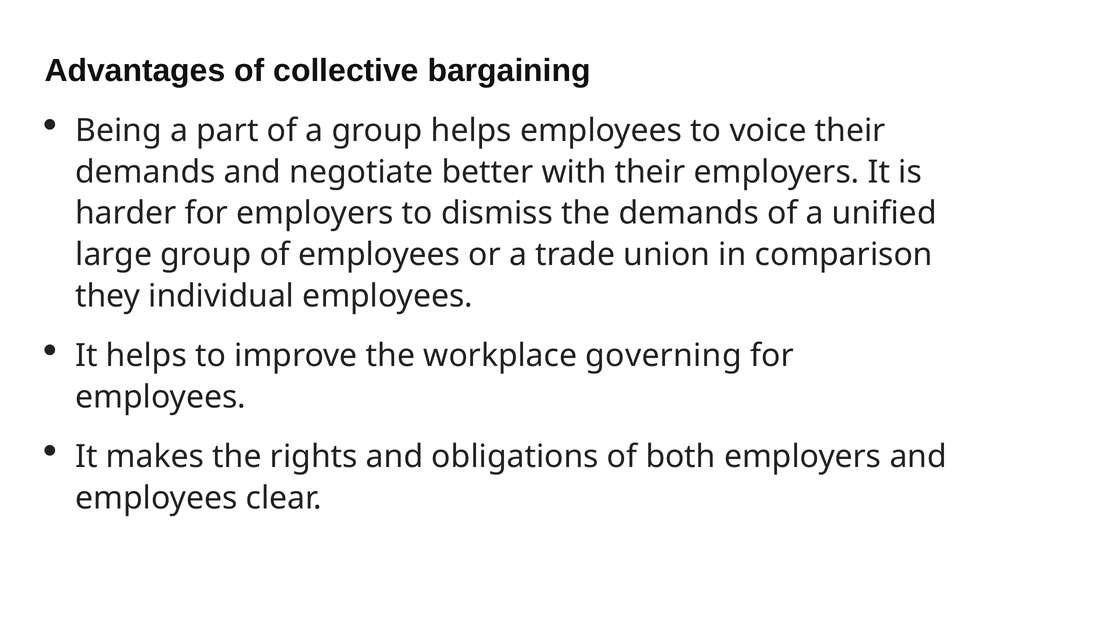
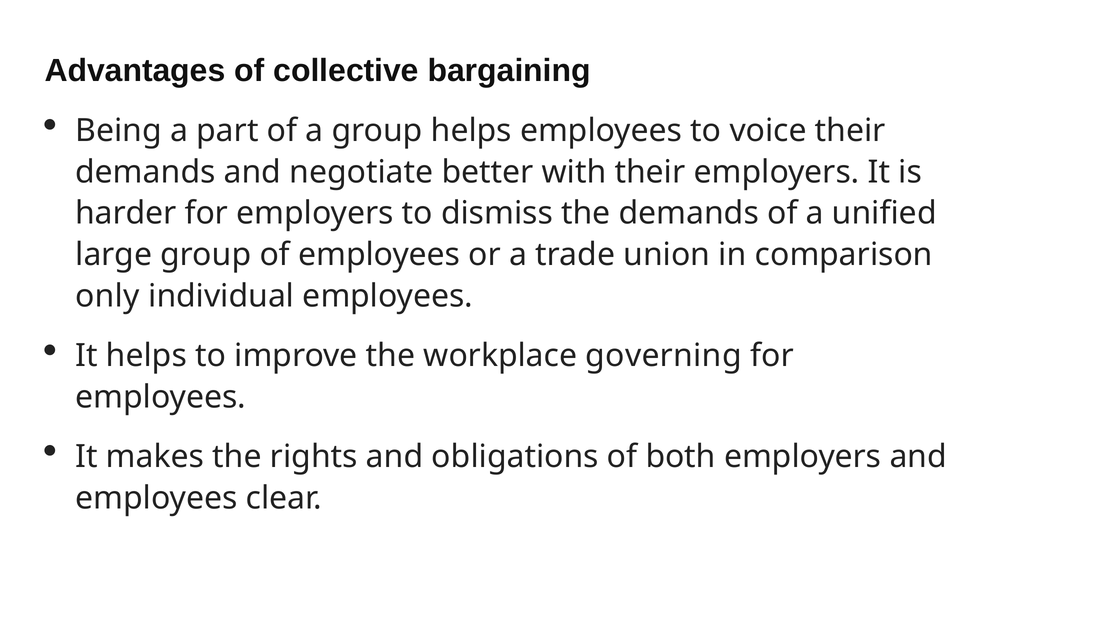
they: they -> only (108, 296)
